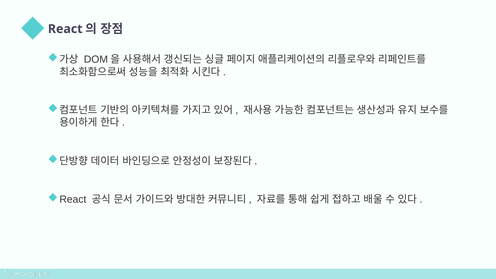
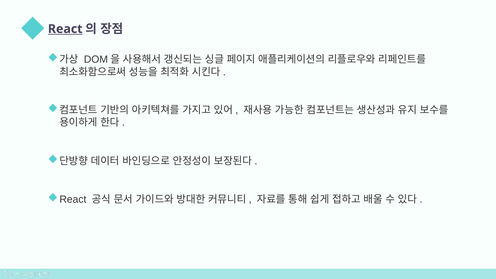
React underline: none -> present (65, 29)
